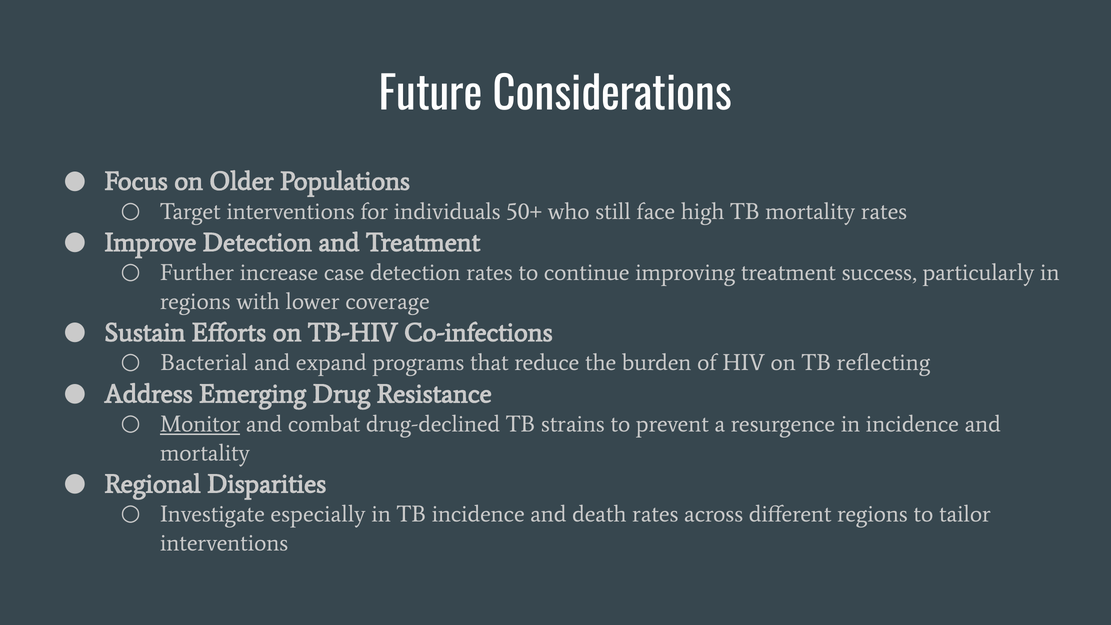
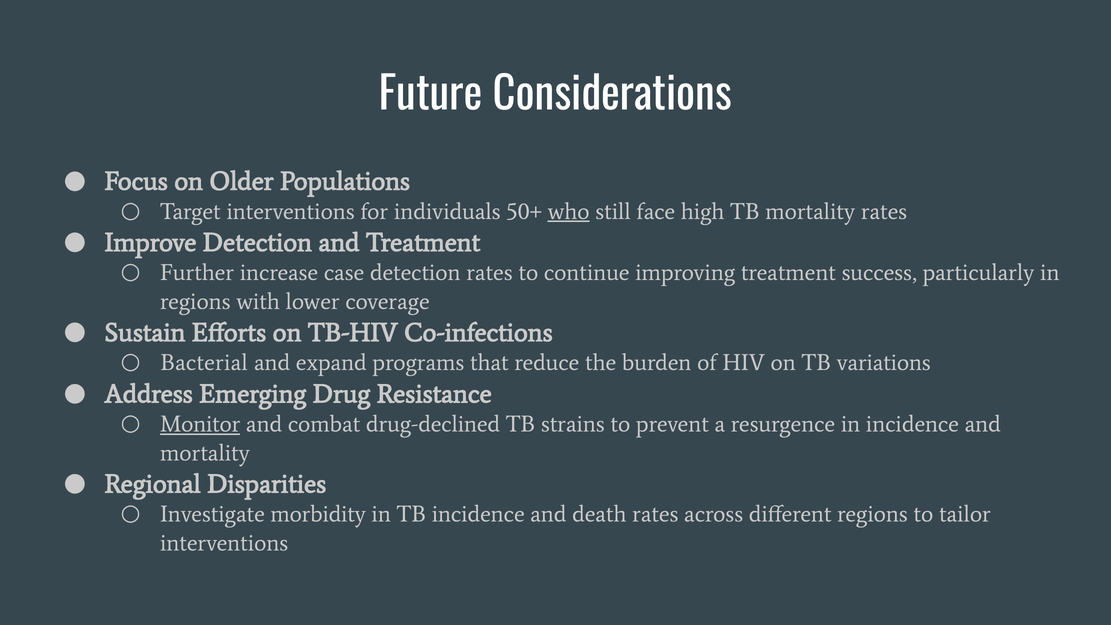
who underline: none -> present (569, 211)
reflecting: reflecting -> variations (884, 363)
especially: especially -> morbidity (318, 514)
